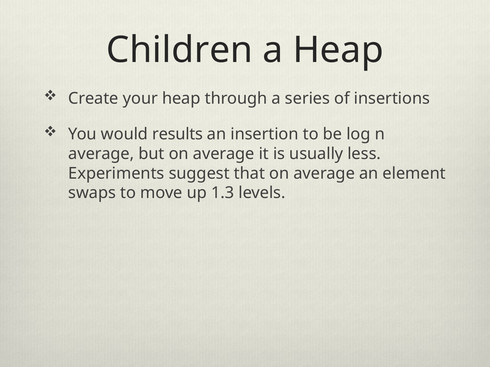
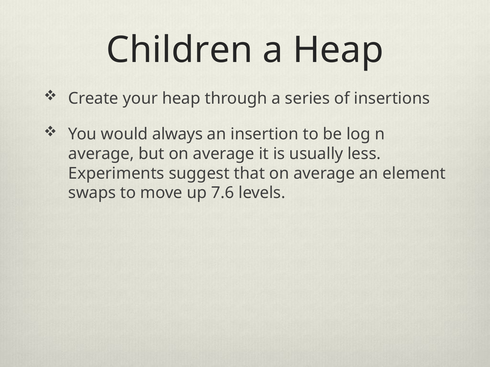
results: results -> always (178, 134)
1.3: 1.3 -> 7.6 (223, 193)
